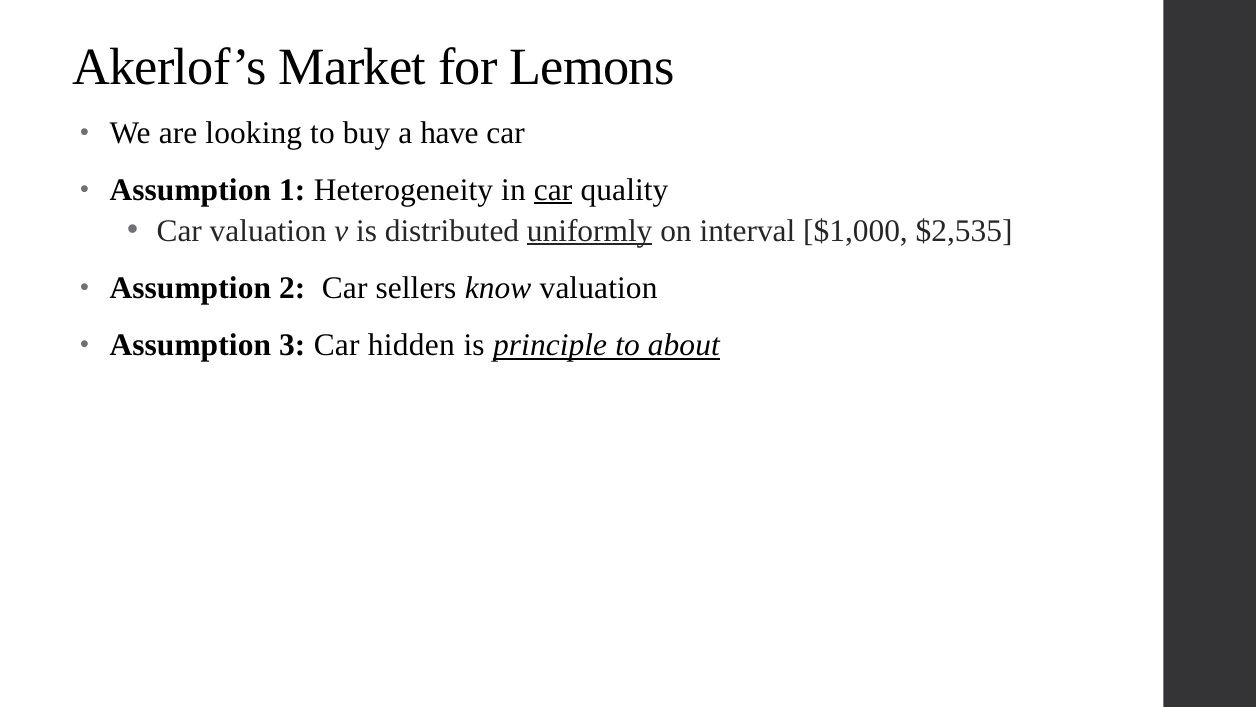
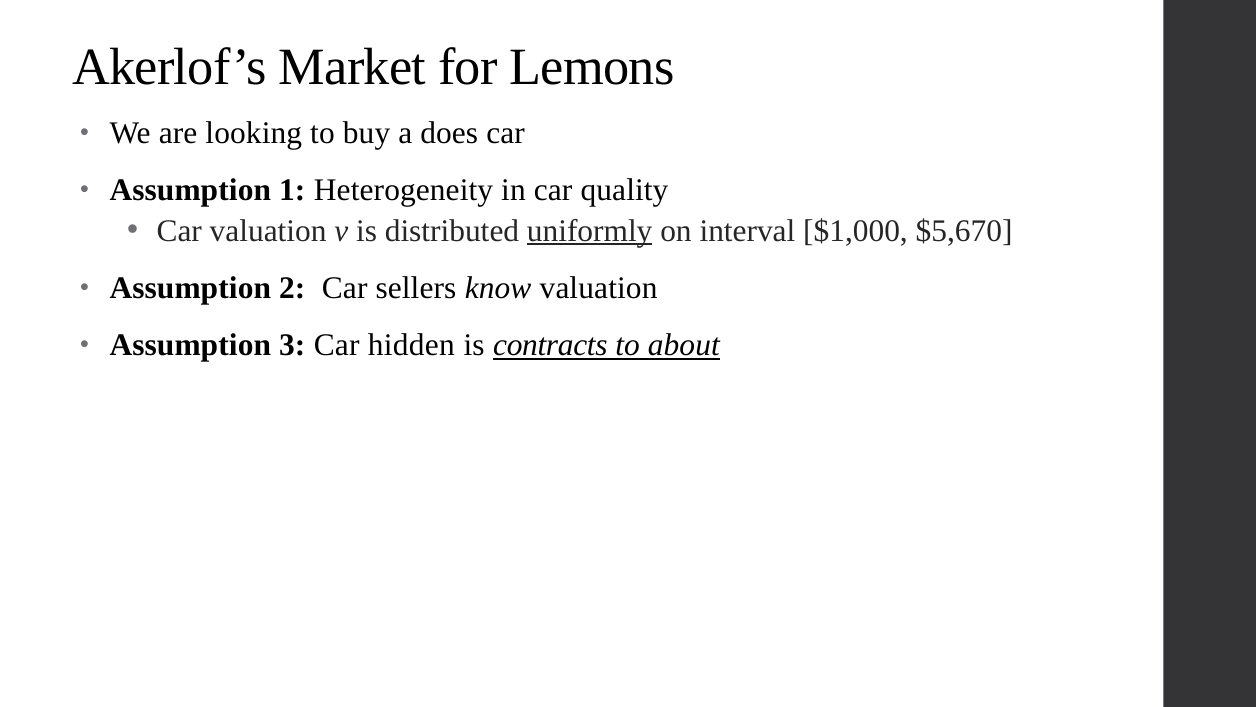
have: have -> does (449, 133)
car underline: present -> none (553, 190)
$2,535: $2,535 -> $5,670 (964, 230)
principle: principle -> contracts (550, 345)
